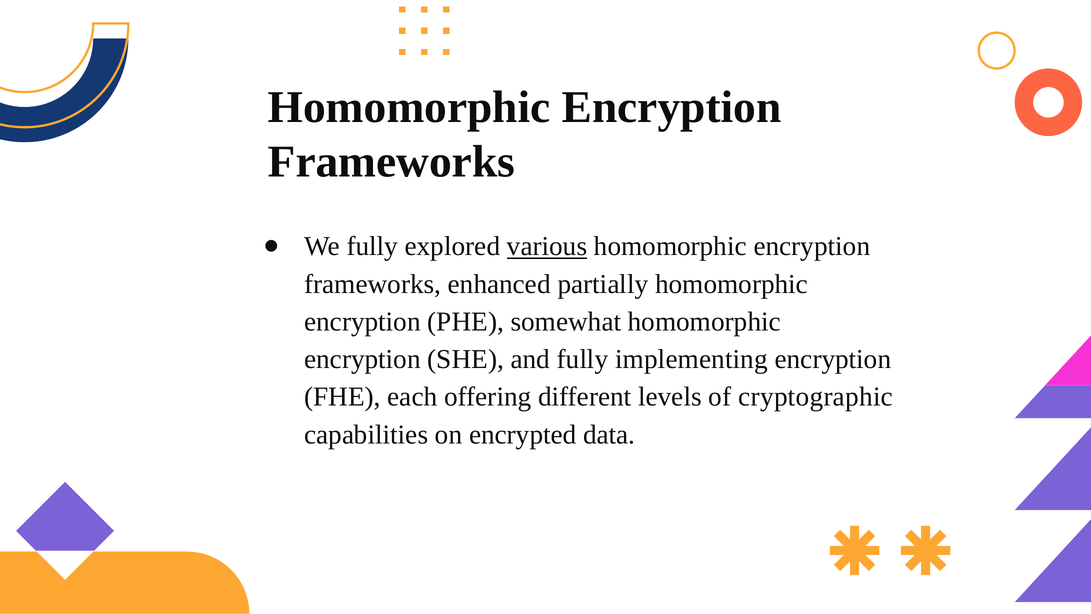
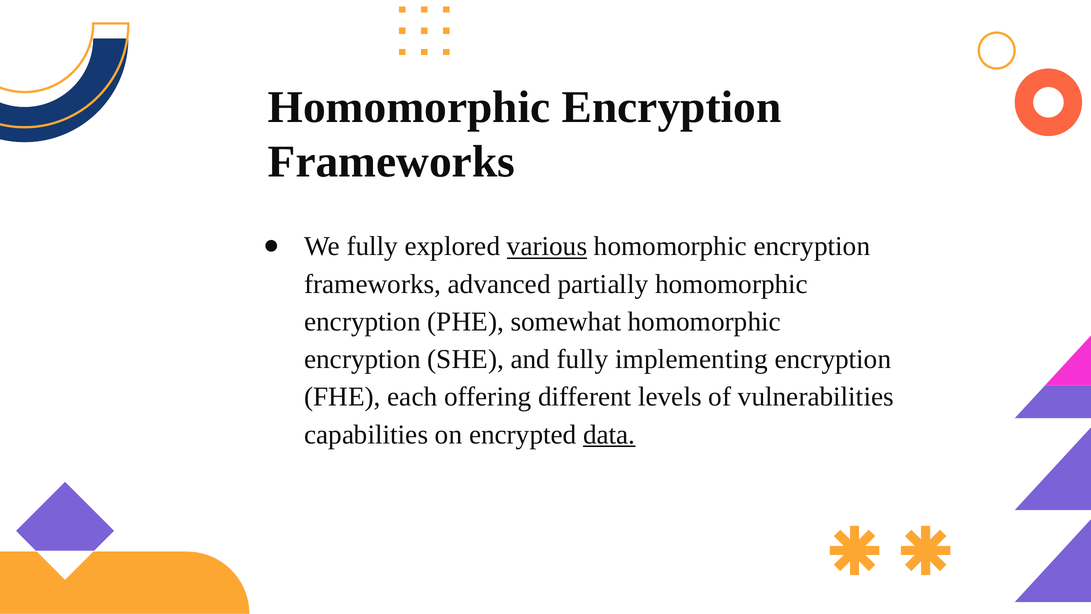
enhanced: enhanced -> advanced (499, 284)
cryptographic: cryptographic -> vulnerabilities (816, 397)
data underline: none -> present (609, 434)
